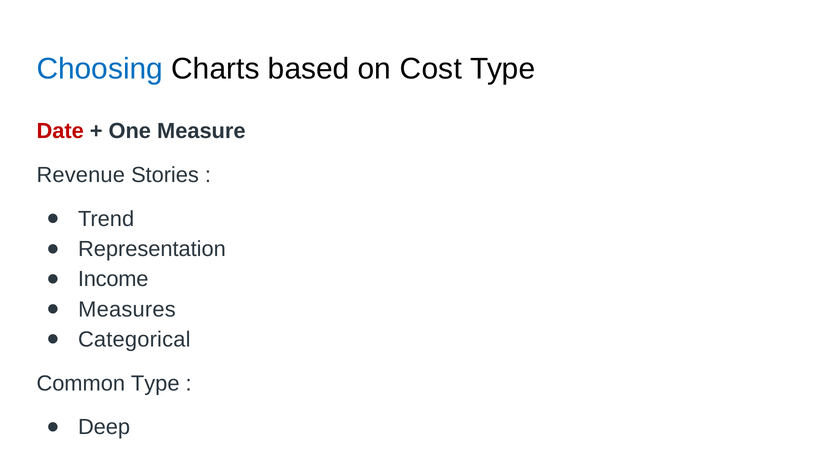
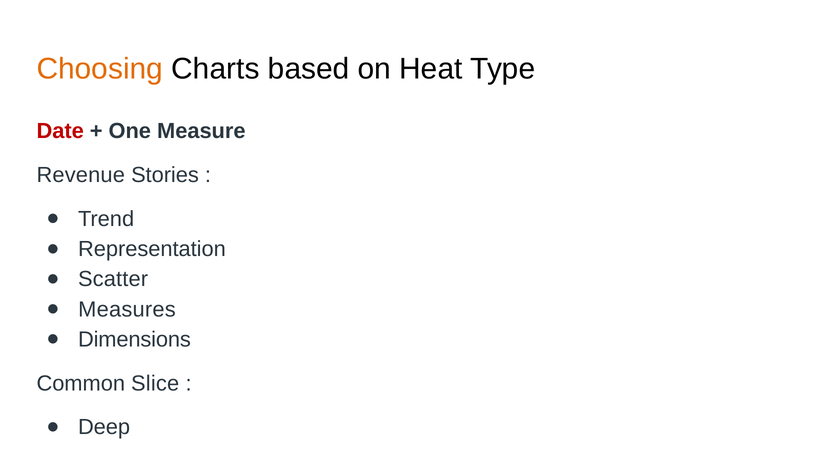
Choosing colour: blue -> orange (100, 69)
Cost: Cost -> Heat (431, 69)
Income: Income -> Scatter (113, 279)
Categorical: Categorical -> Dimensions (134, 340)
Common Type: Type -> Slice (155, 384)
